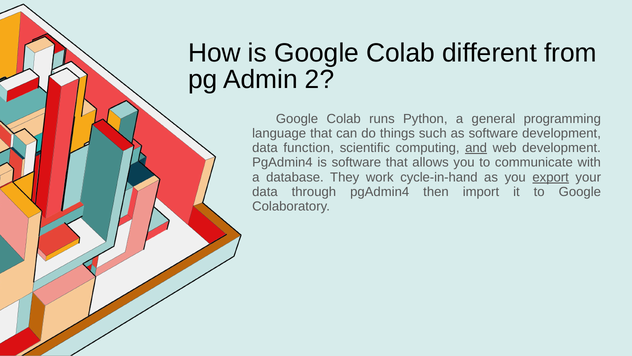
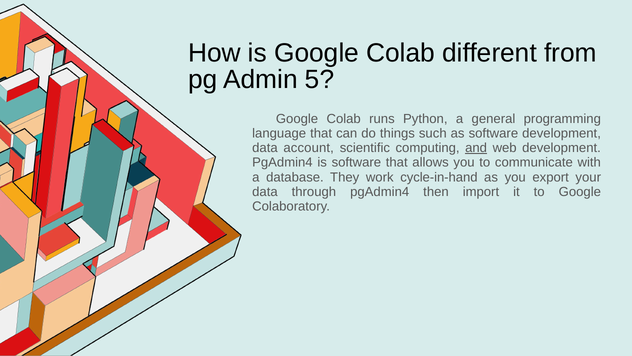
2: 2 -> 5 (320, 79)
function: function -> account (309, 148)
export underline: present -> none (551, 177)
